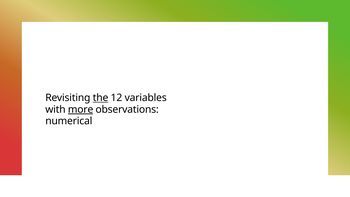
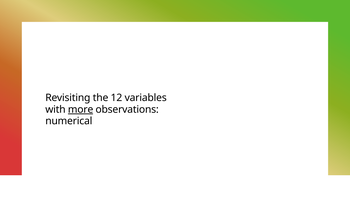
the underline: present -> none (101, 98)
